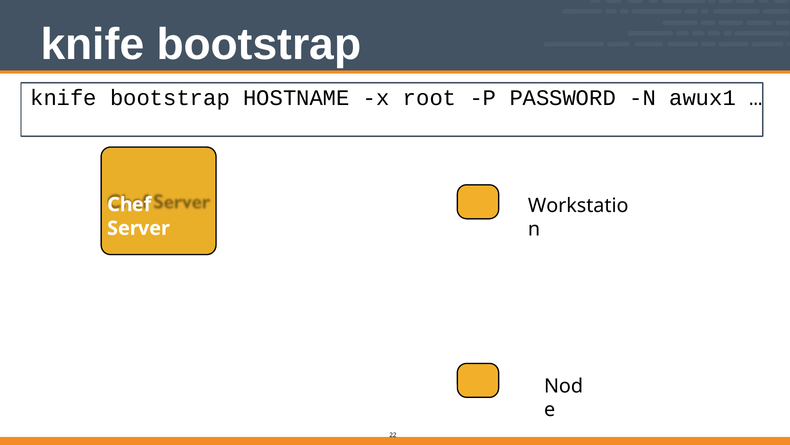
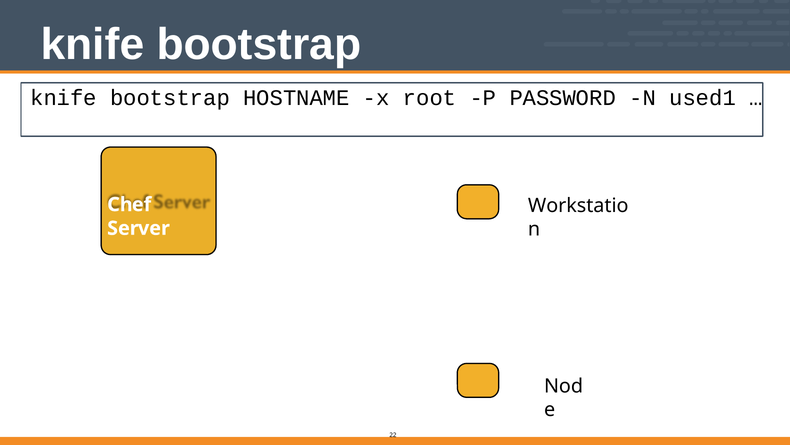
awux1: awux1 -> used1 (703, 98)
